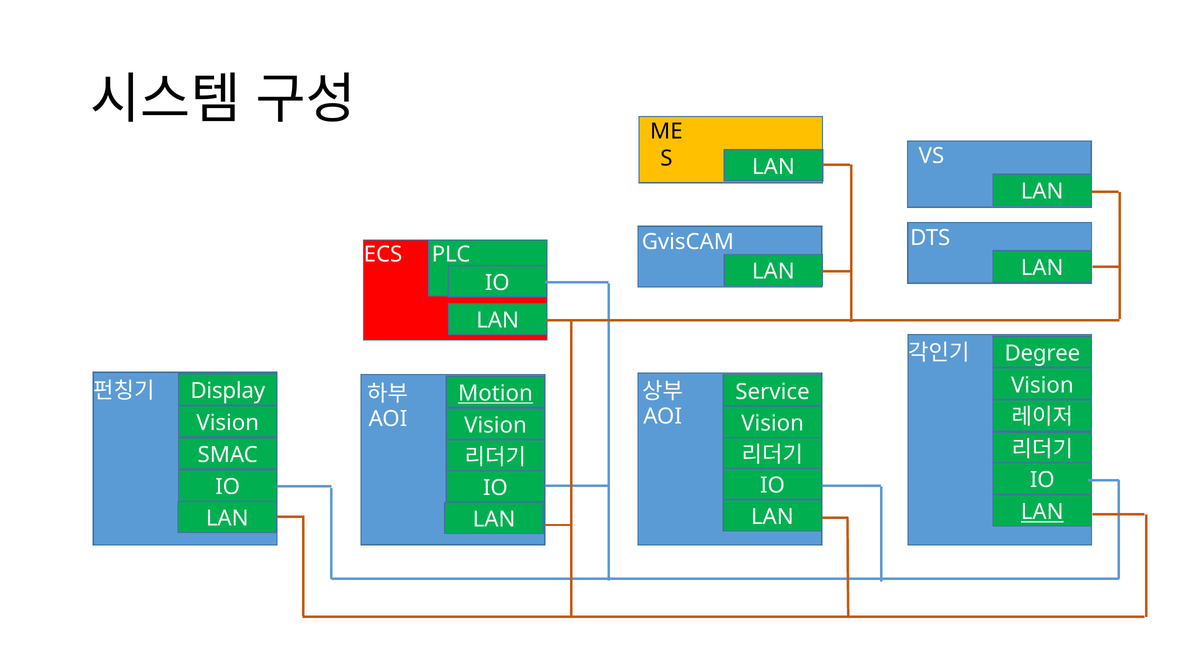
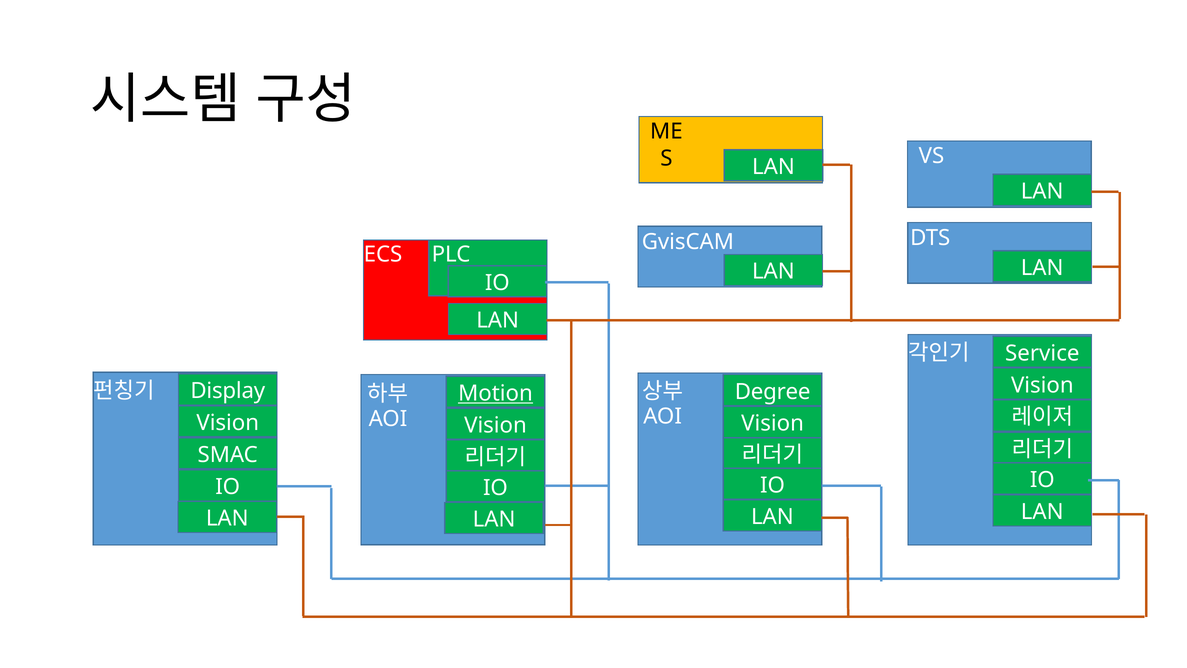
Degree: Degree -> Service (1042, 353)
Service: Service -> Degree (773, 392)
LAN underline: present -> none (1042, 512)
